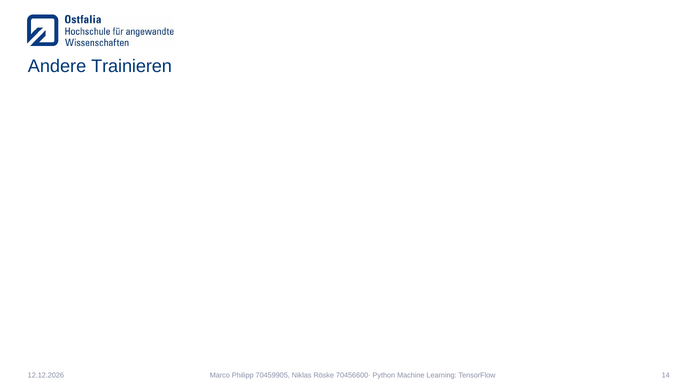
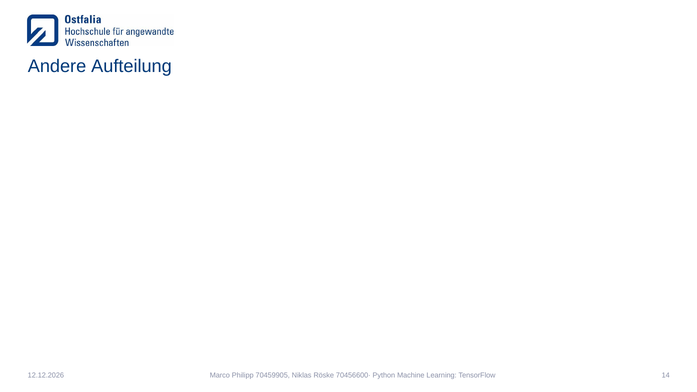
Trainieren: Trainieren -> Aufteilung (132, 66)
